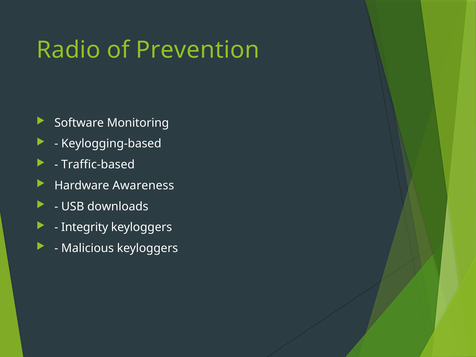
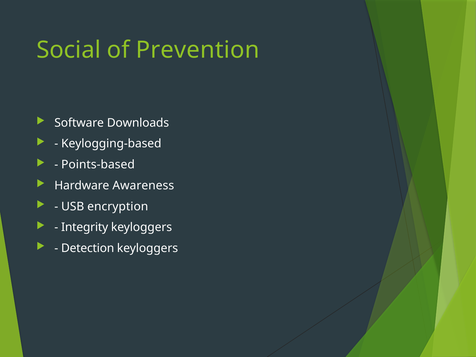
Radio: Radio -> Social (69, 50)
Monitoring: Monitoring -> Downloads (138, 123)
Traffic-based: Traffic-based -> Points-based (98, 165)
downloads: downloads -> encryption (118, 206)
Malicious: Malicious -> Detection (88, 248)
